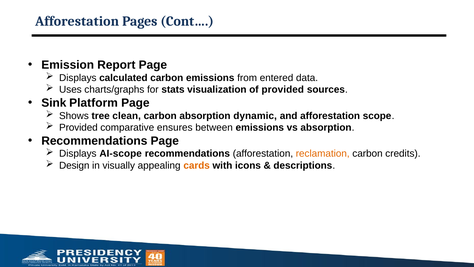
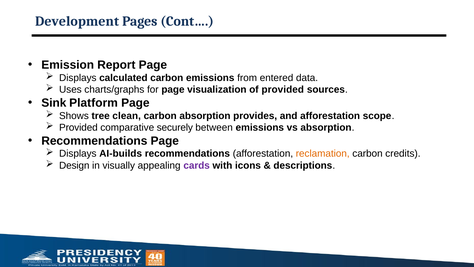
Afforestation: Afforestation -> Development (77, 21)
for stats: stats -> page (173, 90)
dynamic: dynamic -> provides (255, 116)
ensures: ensures -> securely (175, 127)
AI-scope: AI-scope -> AI-builds (121, 154)
cards colour: orange -> purple (197, 165)
